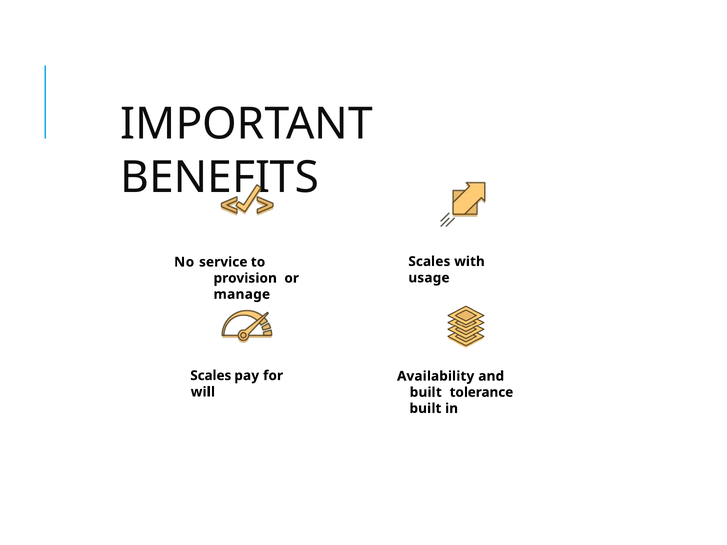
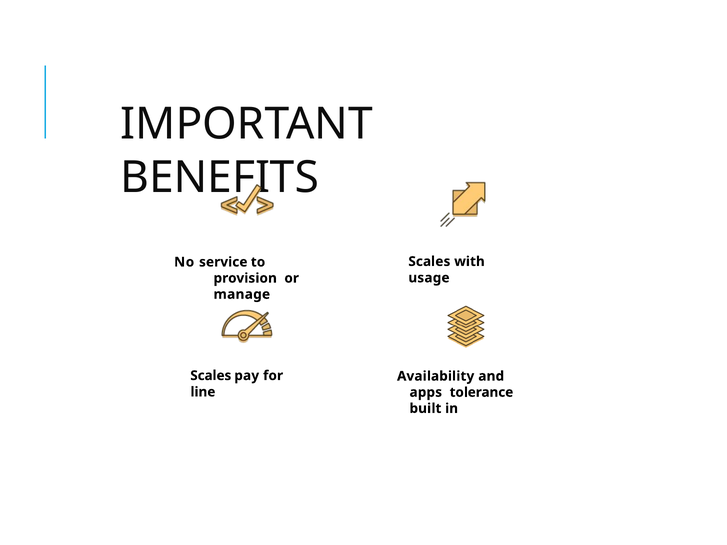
will: will -> line (203, 392)
built: built -> apps (426, 392)
